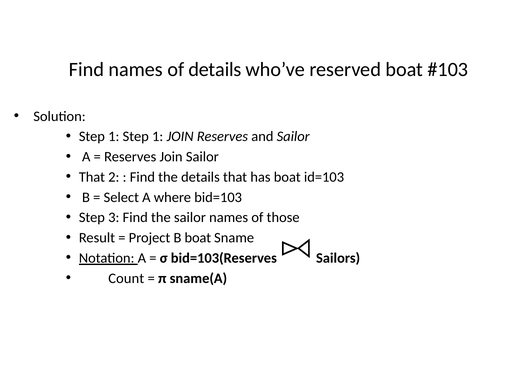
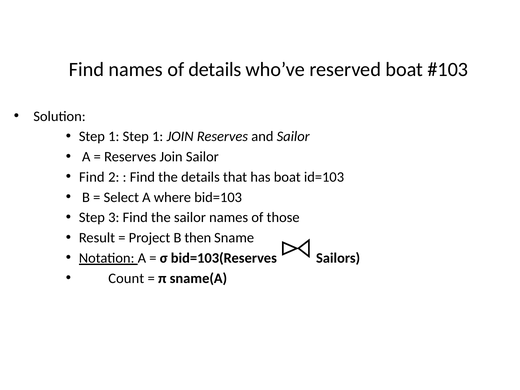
That: That -> Find (92, 177)
B boat: boat -> then (198, 238)
